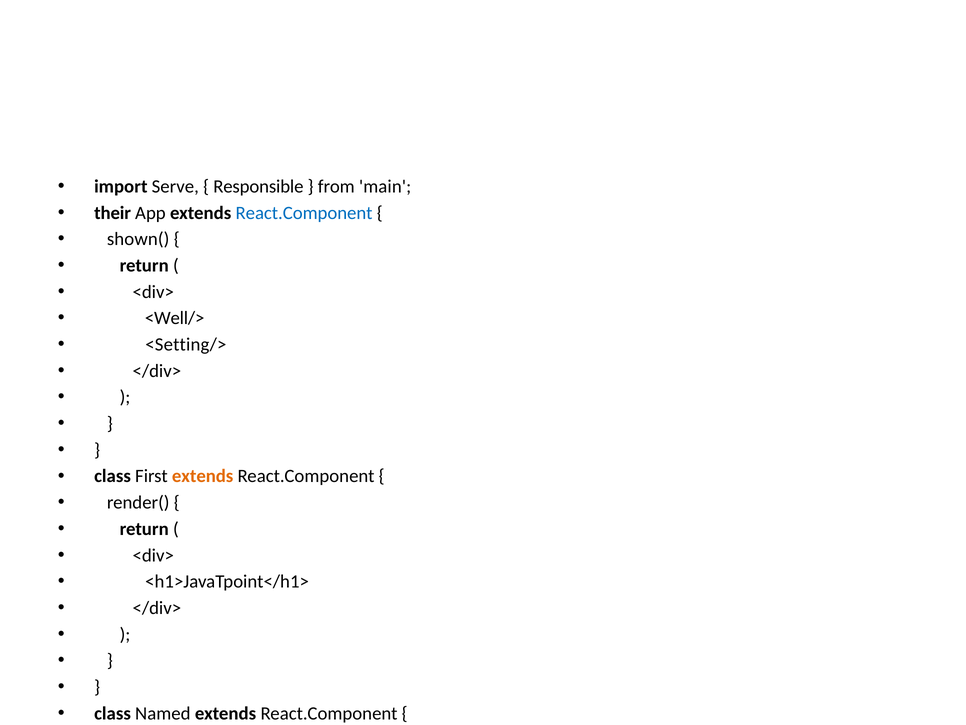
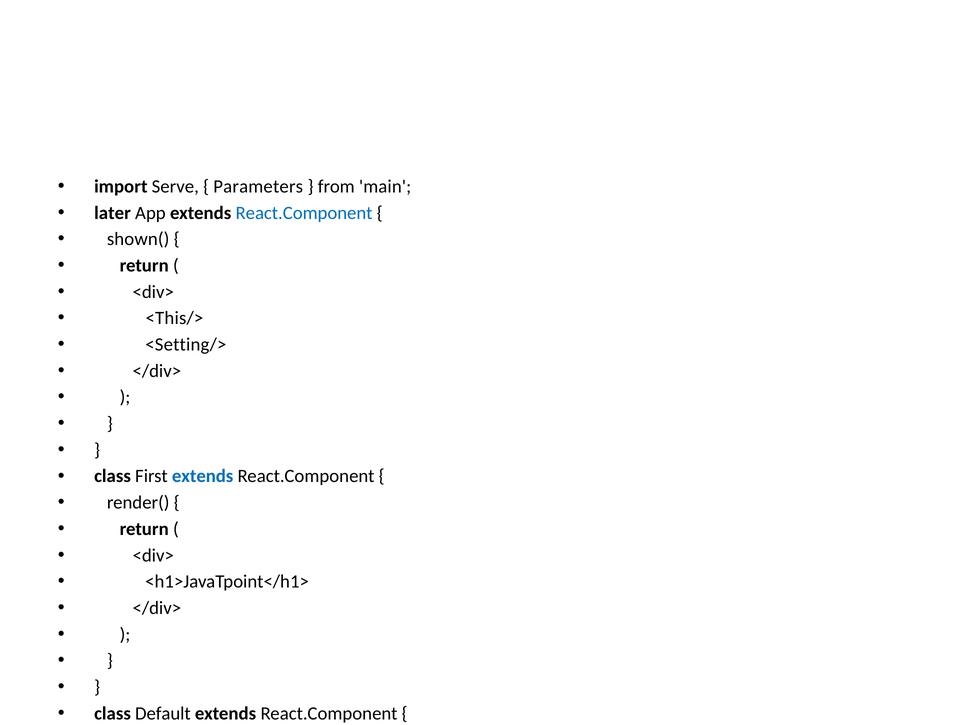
Responsible: Responsible -> Parameters (258, 186)
their: their -> later (113, 213)
<Well/>: <Well/> -> <This/> (174, 318)
extends colour: orange -> blue (203, 476)
class Named: Named -> Default (163, 713)
